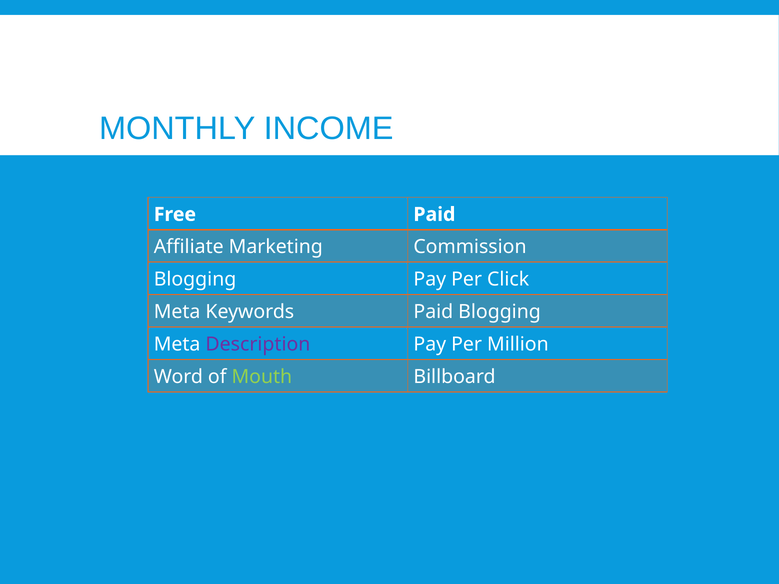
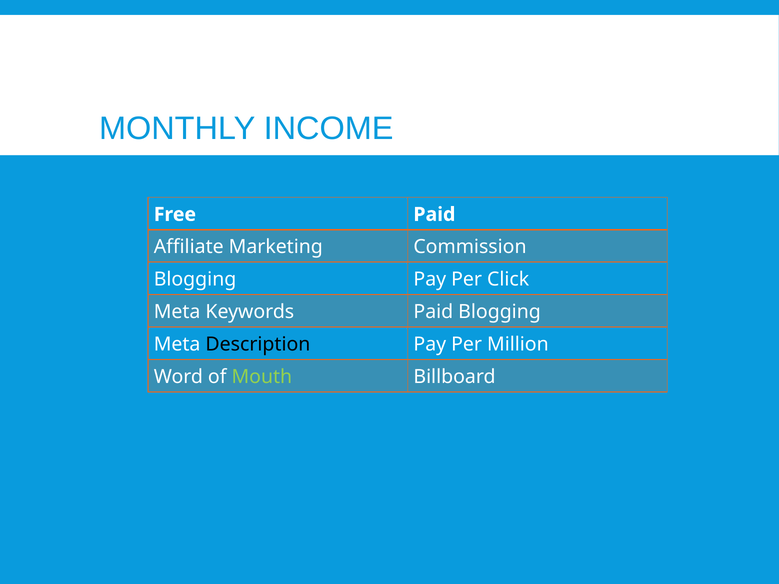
Description colour: purple -> black (258, 345)
